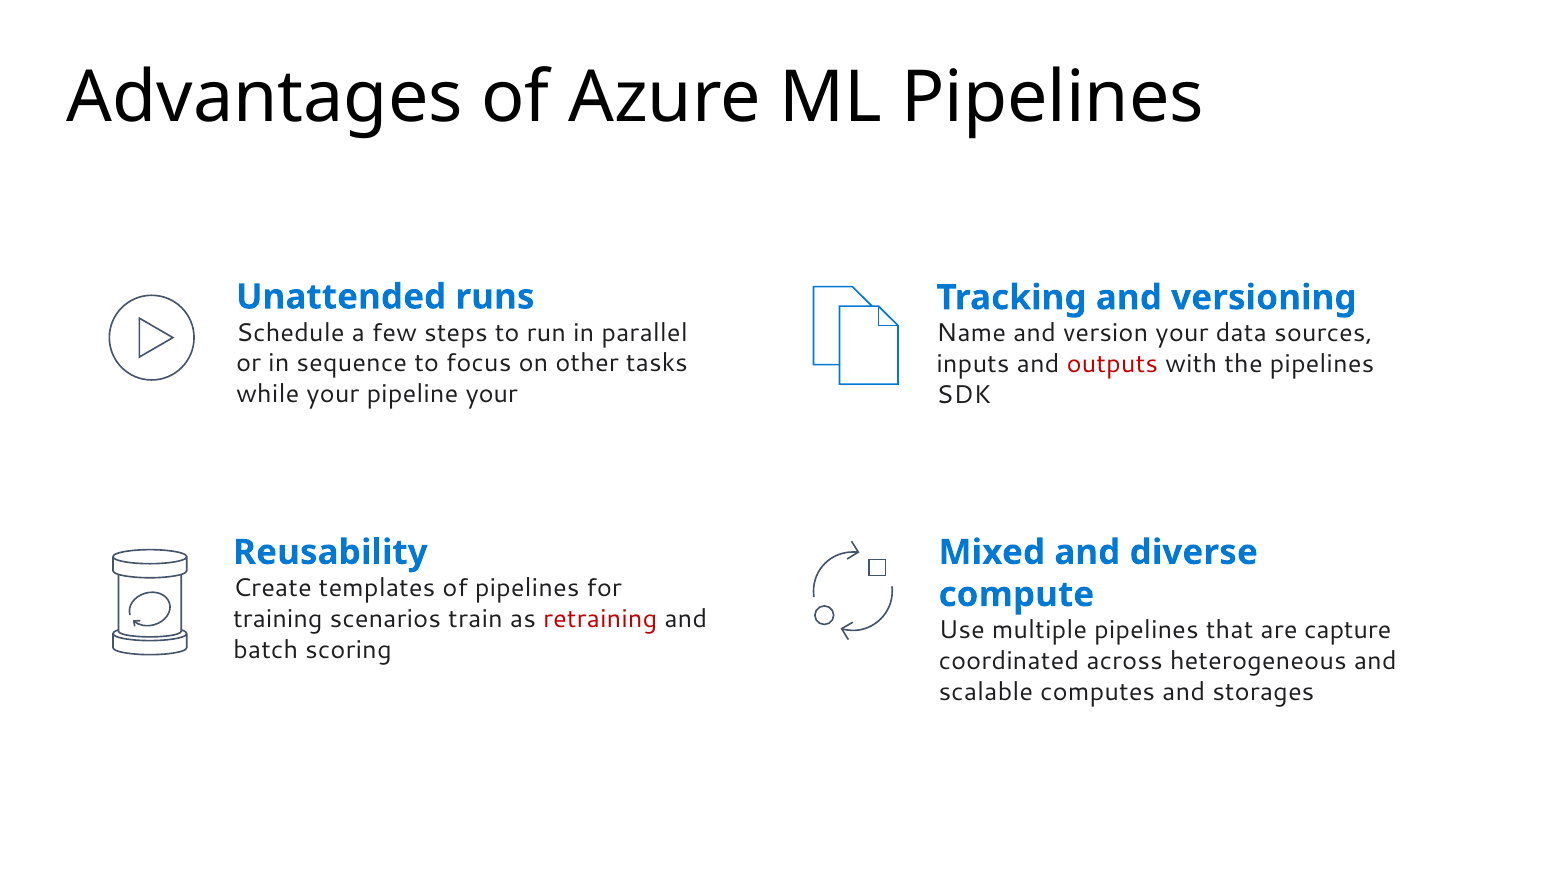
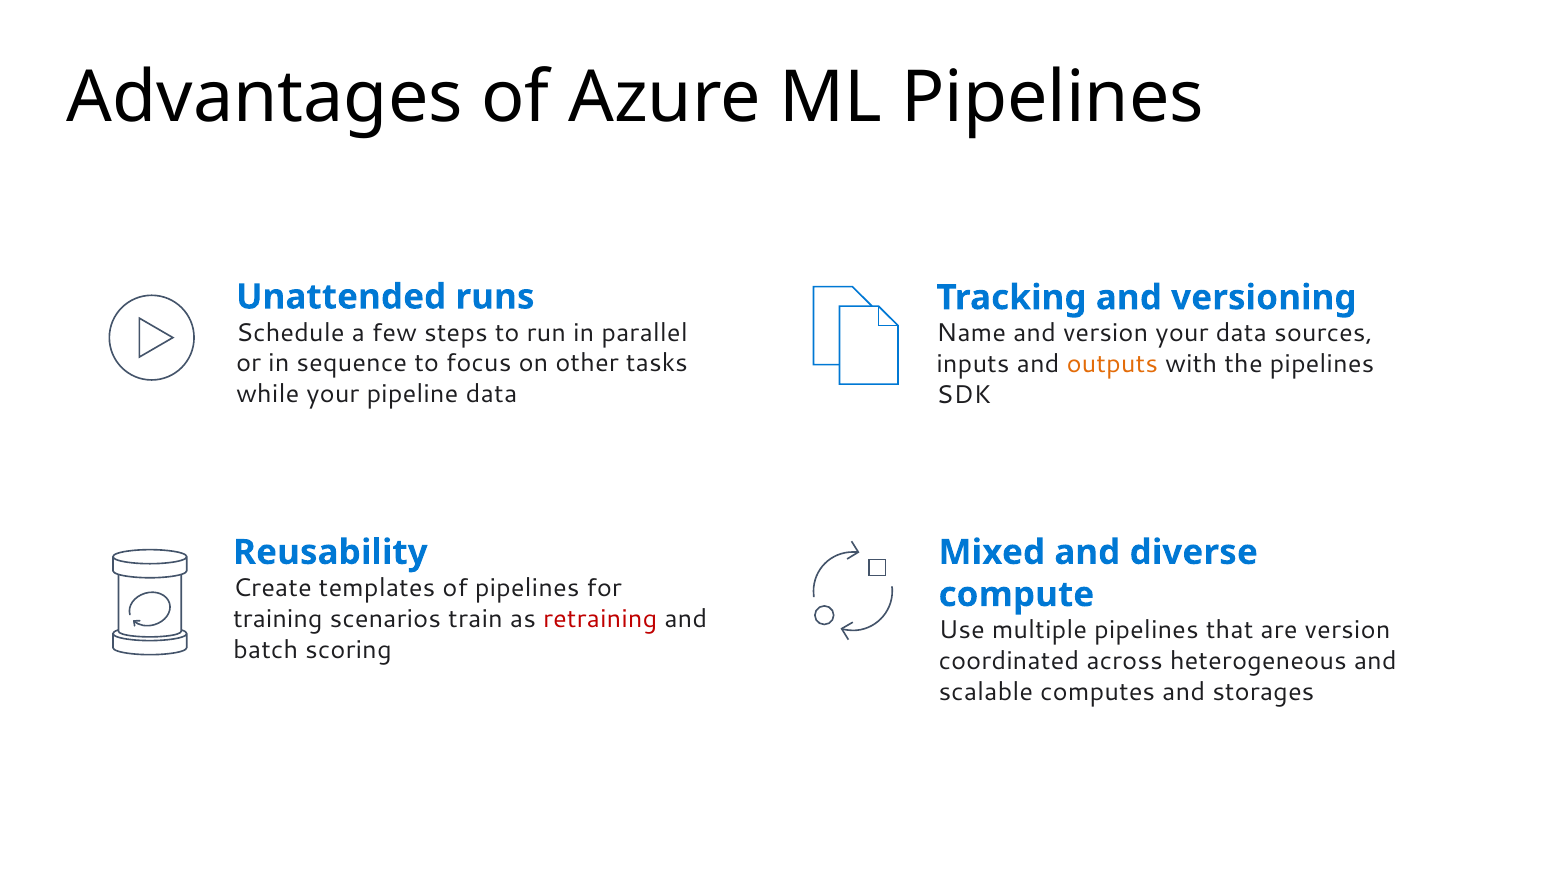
outputs colour: red -> orange (1112, 364)
pipeline your: your -> data (491, 394)
are capture: capture -> version (1348, 631)
